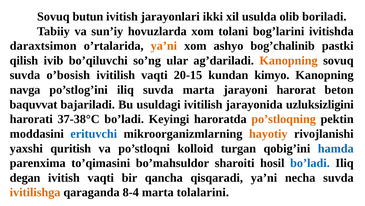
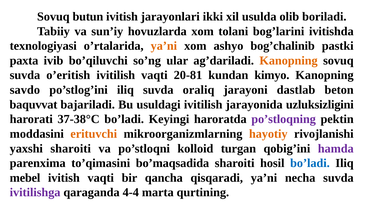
daraxtsimon: daraxtsimon -> texnologiyasi (43, 46)
qilish: qilish -> paxta (24, 60)
o’bosish: o’bosish -> o’eritish (68, 75)
20-15: 20-15 -> 20-81 (188, 75)
navga: navga -> savdo (25, 90)
suvda marta: marta -> oraliq (199, 90)
harorat: harorat -> dastlab (296, 90)
po’stloqning colour: orange -> purple (284, 119)
erituvchi colour: blue -> orange (94, 133)
yaxshi quritish: quritish -> sharoiti (71, 148)
hamda colour: blue -> purple (336, 148)
bo’mahsuldor: bo’mahsuldor -> bo’maqsadida (172, 163)
degan: degan -> mebel (25, 177)
ivitilishga colour: orange -> purple (35, 192)
8-4: 8-4 -> 4-4 (131, 192)
tolalarini: tolalarini -> qurtining (203, 192)
